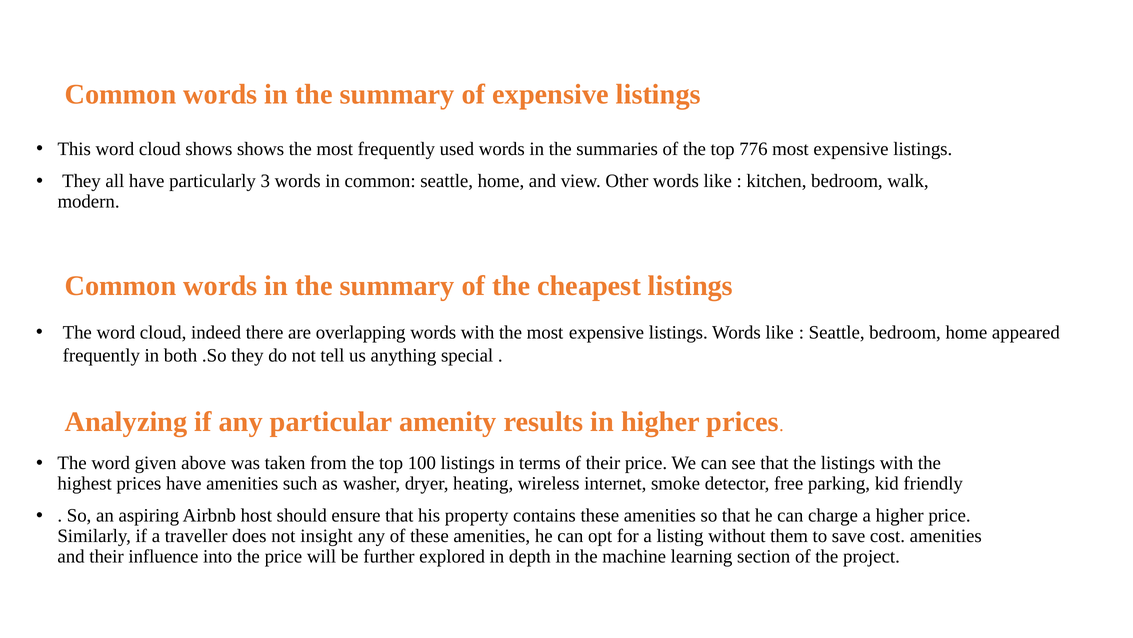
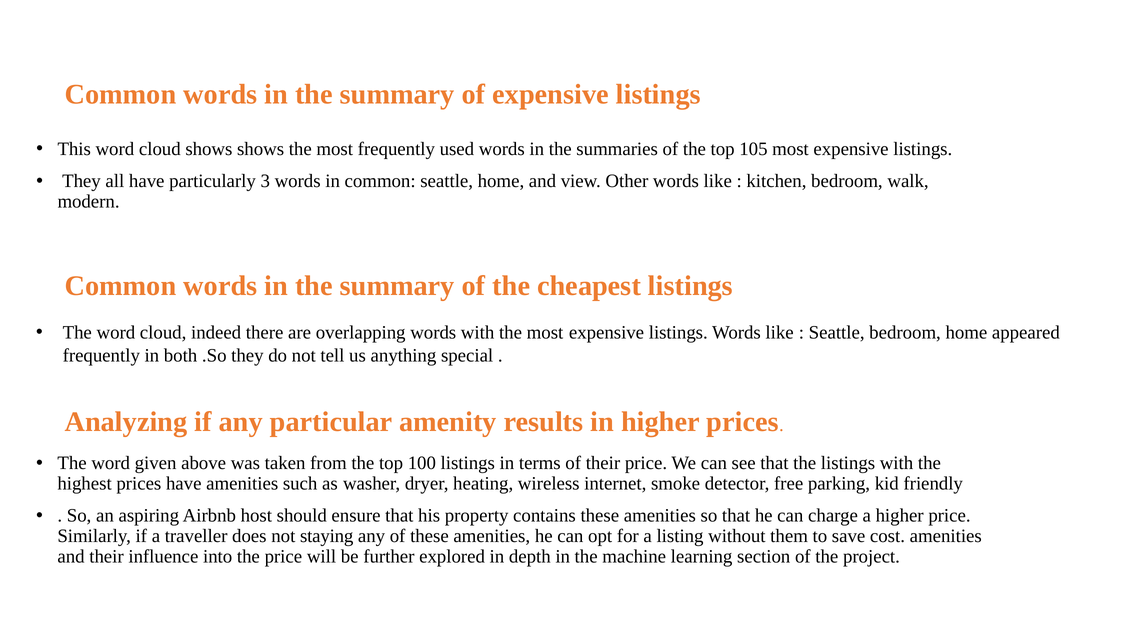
776: 776 -> 105 (753, 149)
insight: insight -> staying (327, 535)
